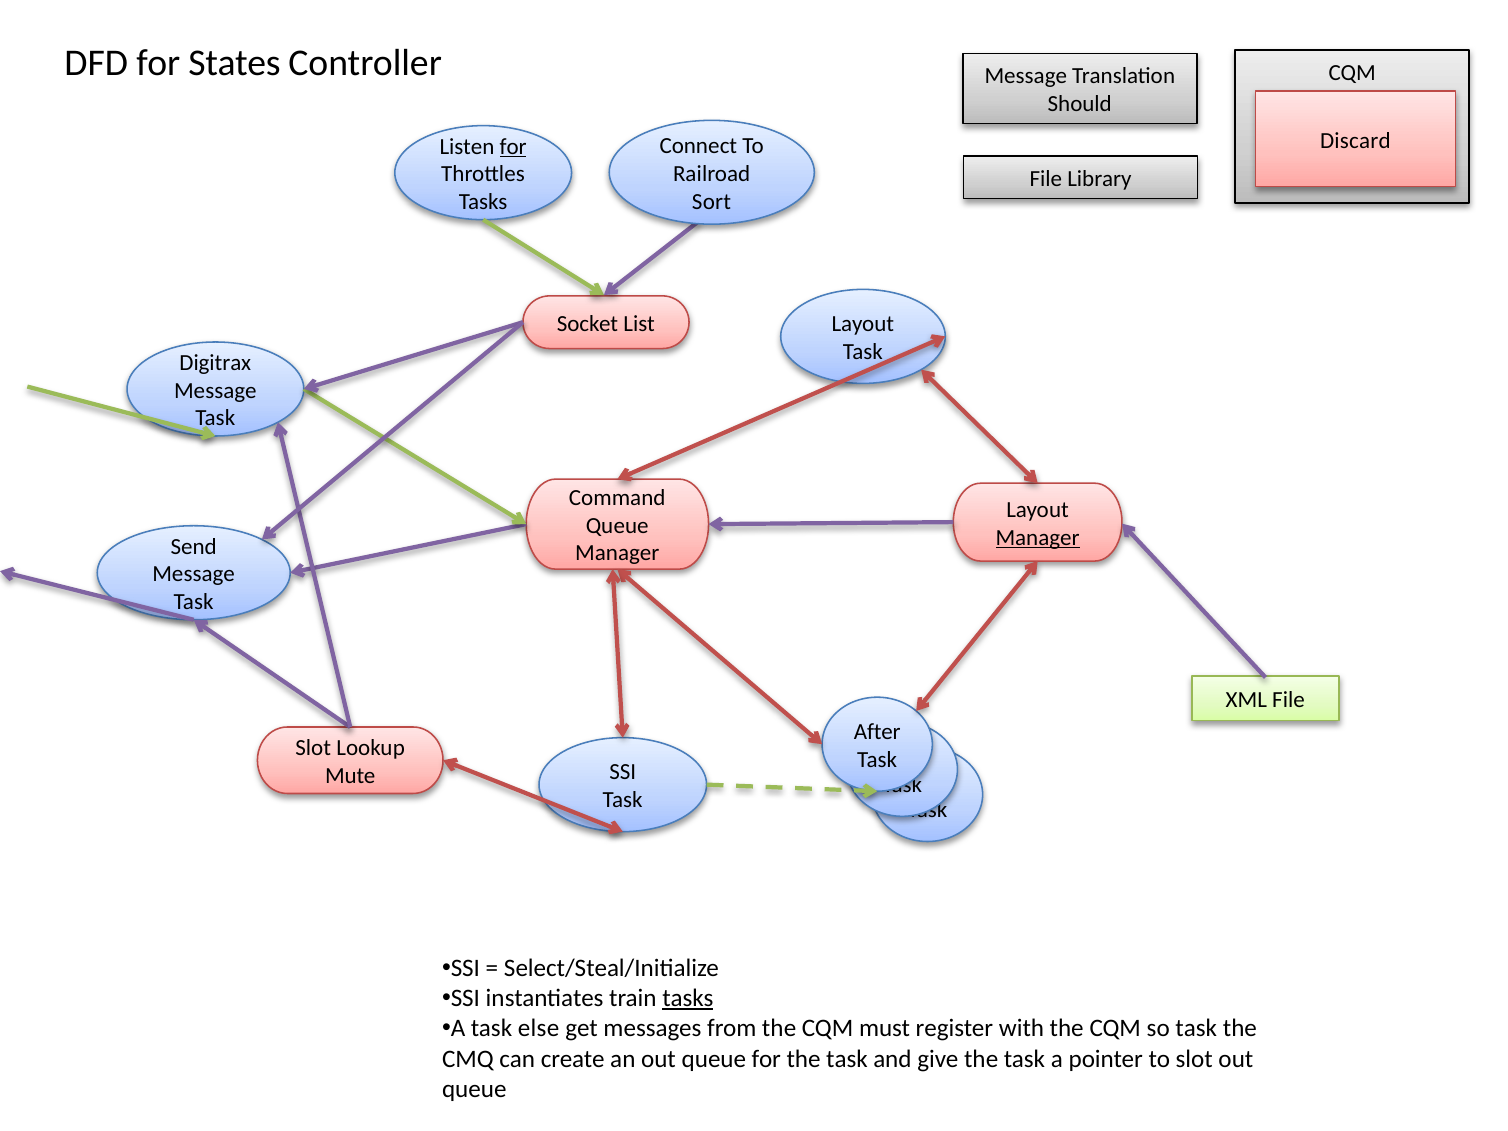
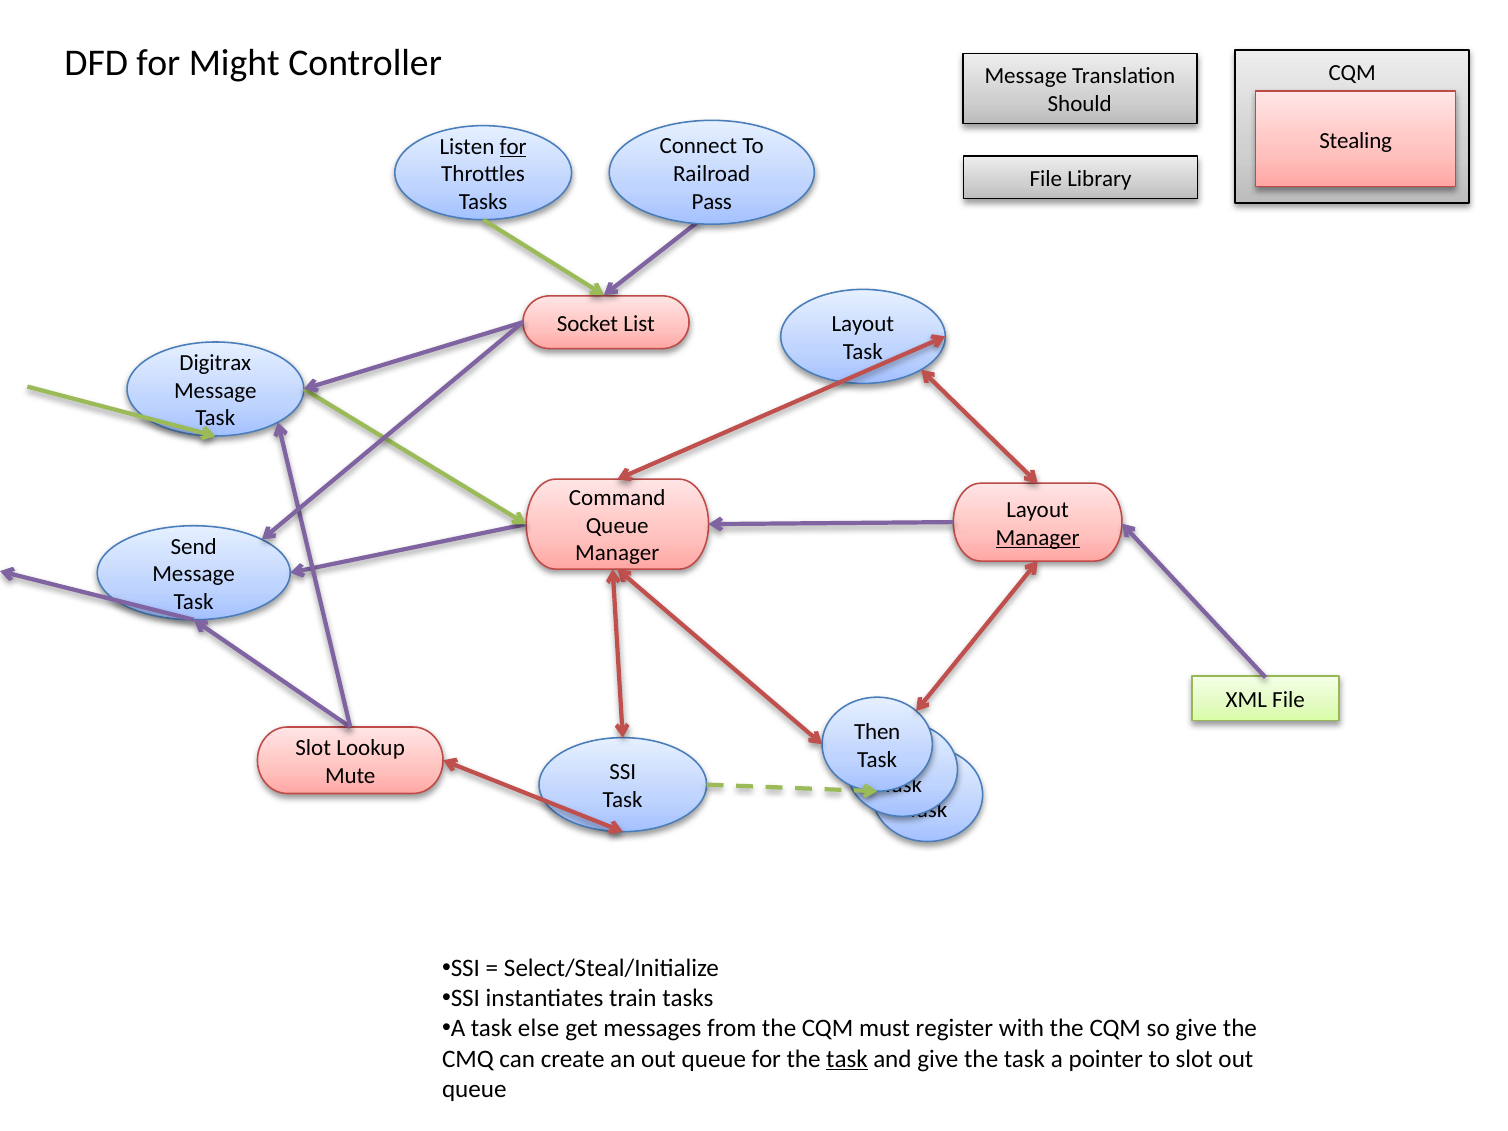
States: States -> Might (234, 63)
Discard: Discard -> Stealing (1356, 140)
Sort: Sort -> Pass (712, 201)
After: After -> Then (877, 732)
tasks underline: present -> none (688, 998)
so task: task -> give (1196, 1029)
task underline: none -> present (847, 1059)
